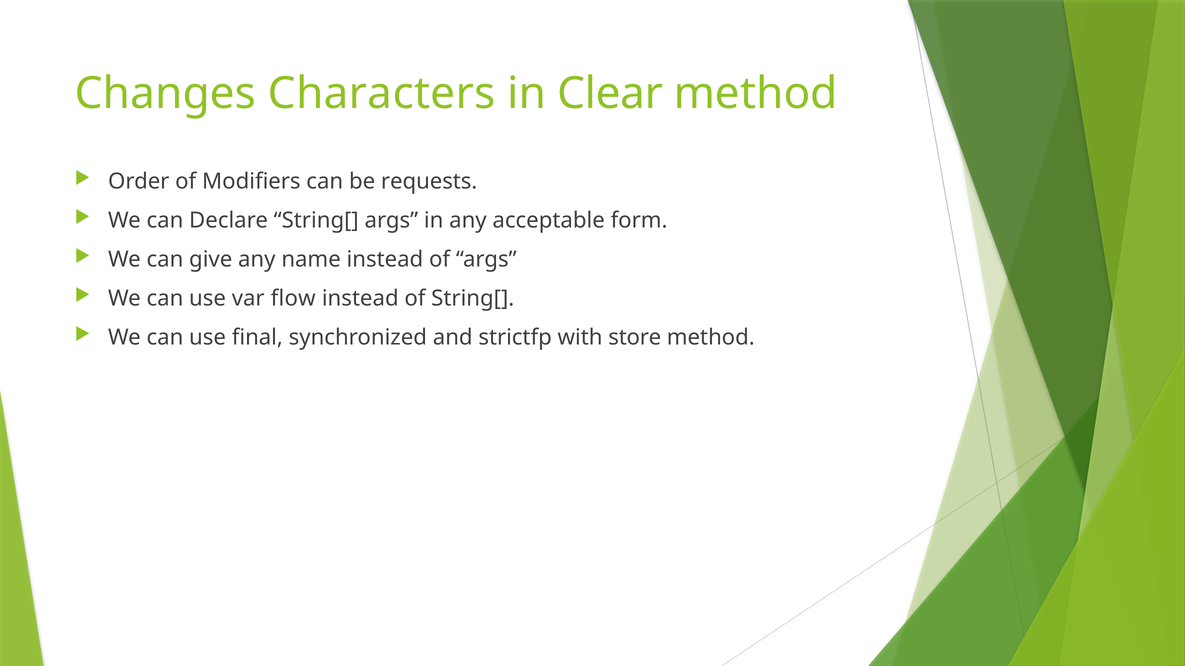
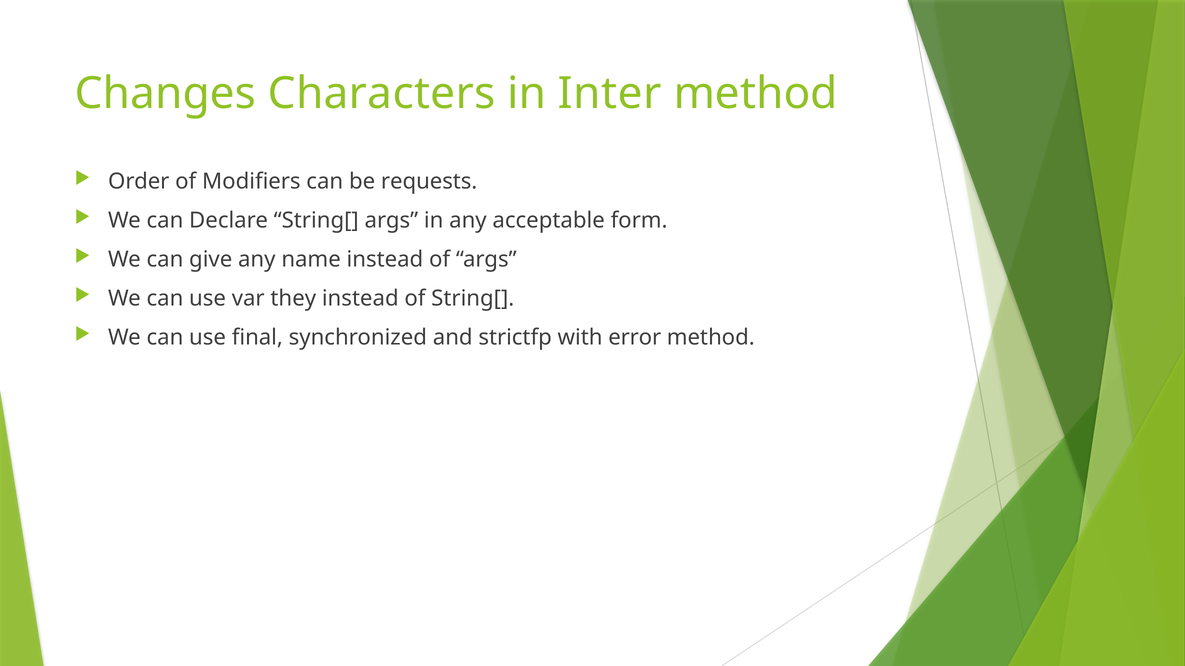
Clear: Clear -> Inter (610, 93)
flow: flow -> they (293, 299)
store: store -> error (635, 338)
